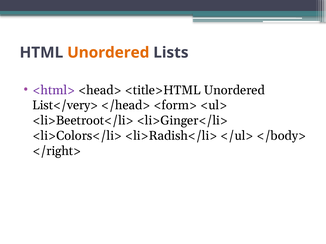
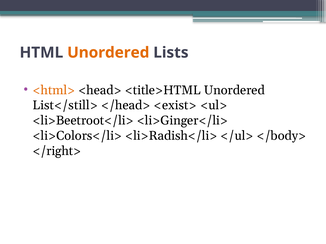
<html> colour: purple -> orange (54, 90)
List</very>: List</very> -> List</still> (65, 106)
<form>: <form> -> <exist> (175, 106)
